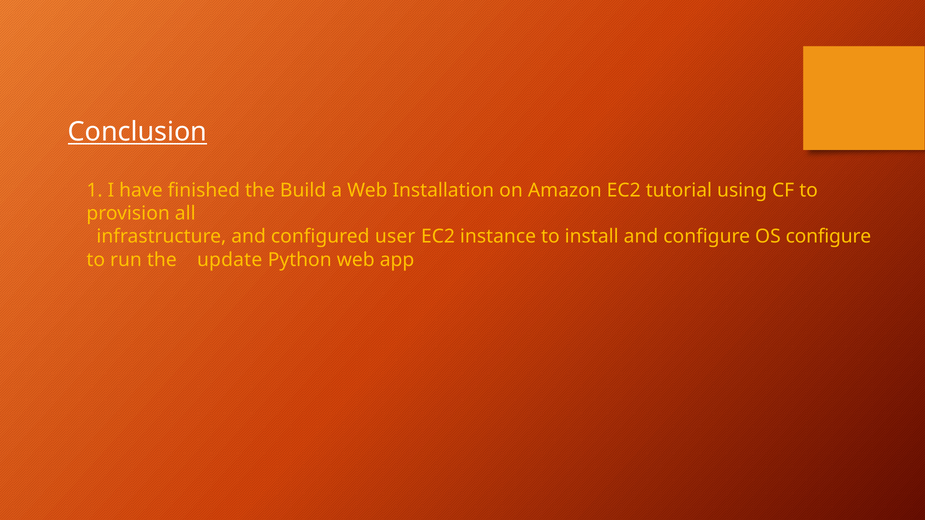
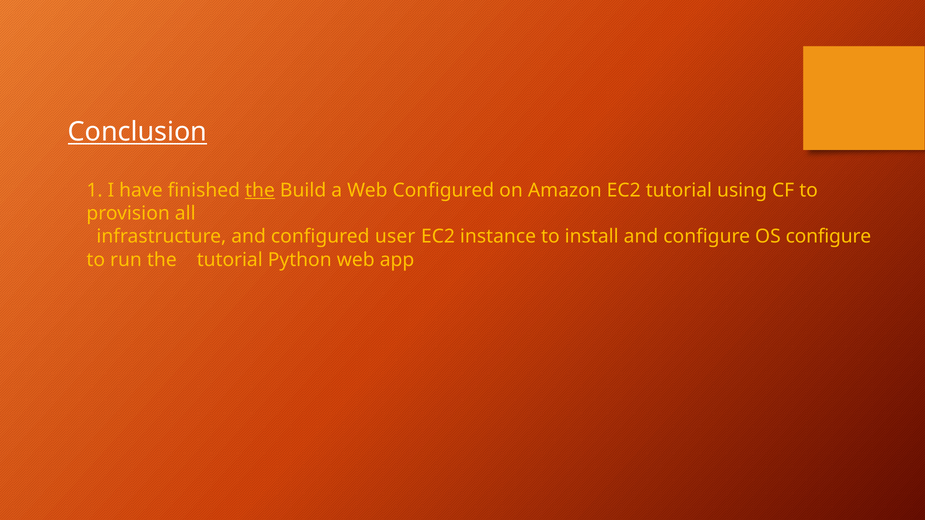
the underline: none -> present (260, 190)
Web Installation: Installation -> Configured (443, 190)
the update: update -> tutorial (230, 260)
